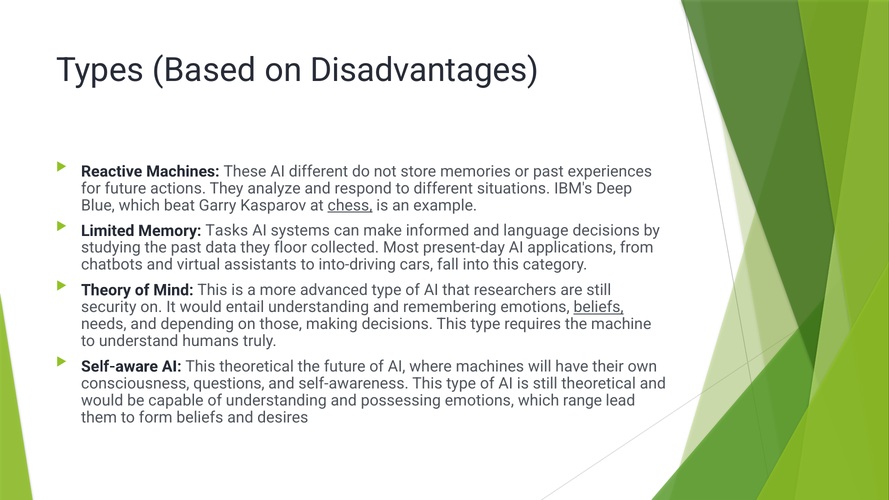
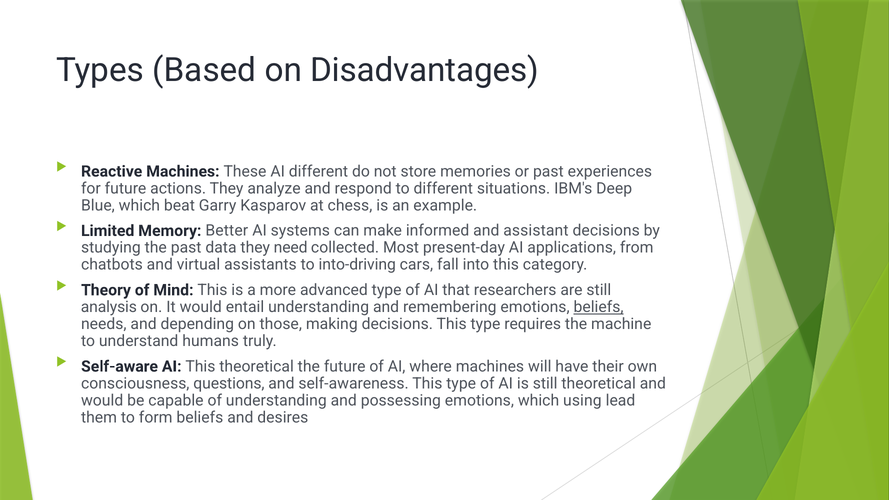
chess underline: present -> none (350, 205)
Tasks: Tasks -> Better (227, 231)
language: language -> assistant (536, 231)
floor: floor -> need (291, 248)
security: security -> analysis (109, 307)
range: range -> using (582, 401)
